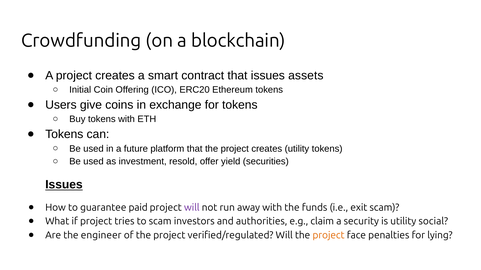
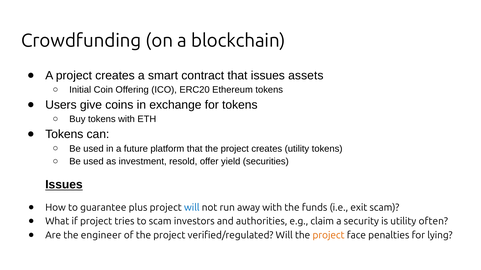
paid: paid -> plus (138, 208)
will colour: purple -> blue (192, 208)
social: social -> often (433, 222)
